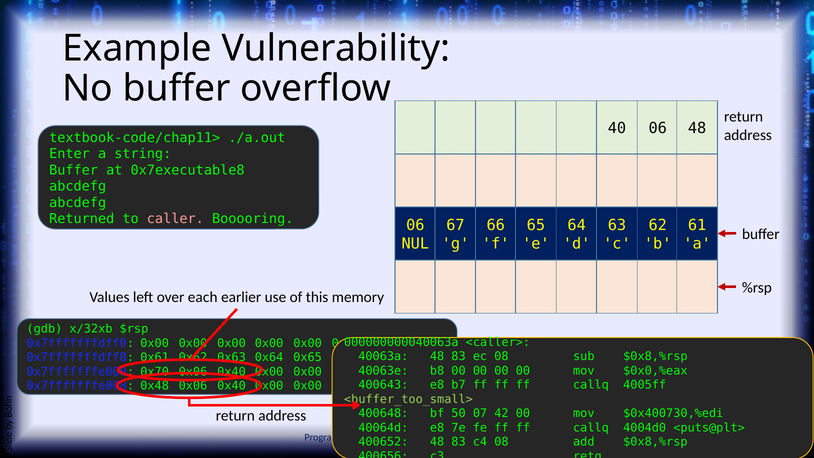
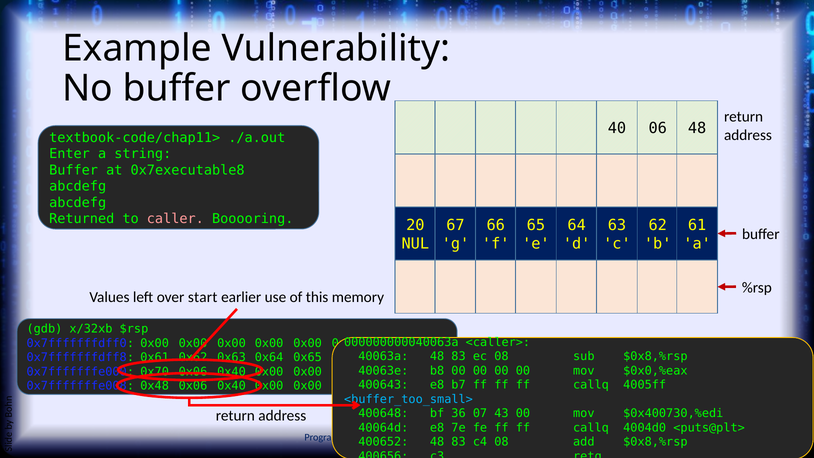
Booooring 06: 06 -> 20 (415, 225)
each: each -> start (203, 297)
<buffer_too_small> colour: light green -> light blue (408, 399)
50: 50 -> 36 (459, 413)
42: 42 -> 43 (501, 413)
